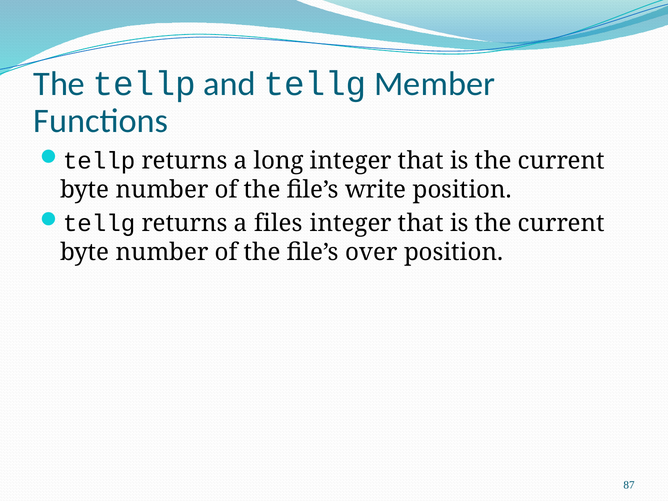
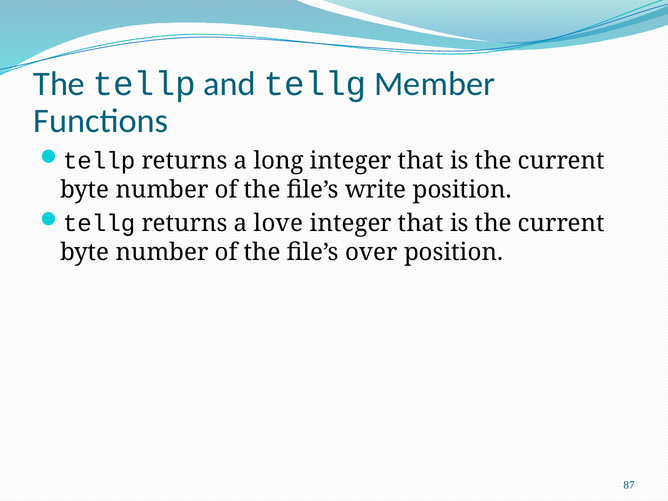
files: files -> love (278, 224)
